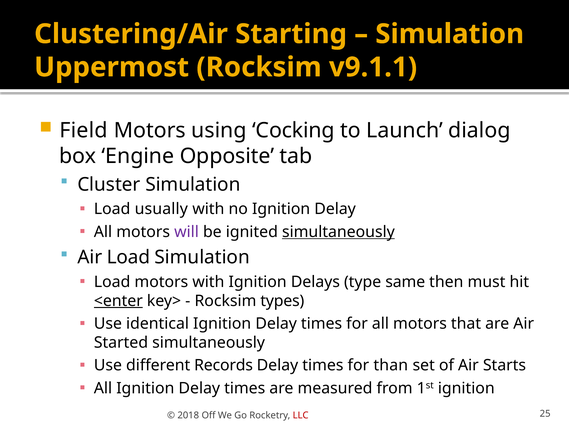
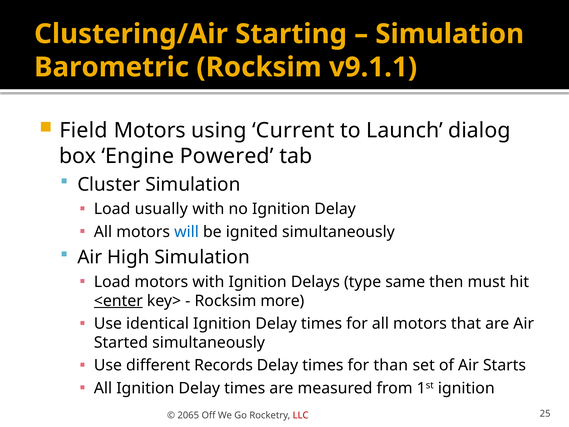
Uppermost: Uppermost -> Barometric (112, 67)
Cocking: Cocking -> Current (293, 130)
Opposite: Opposite -> Powered (227, 156)
will colour: purple -> blue (187, 232)
simultaneously underline: present -> none (338, 232)
Air Load: Load -> High (128, 257)
types: types -> more (282, 301)
2018: 2018 -> 2065 (188, 415)
